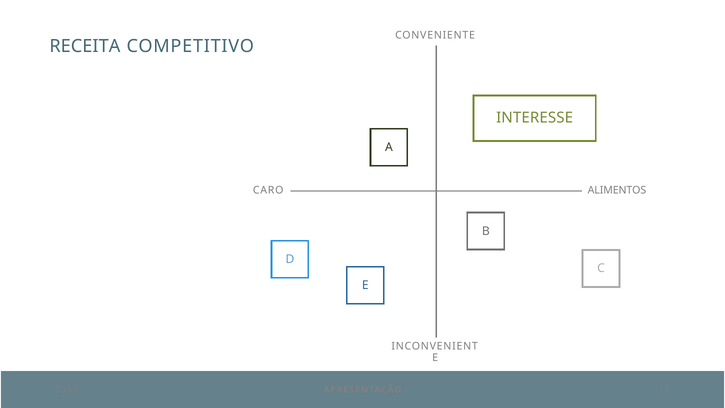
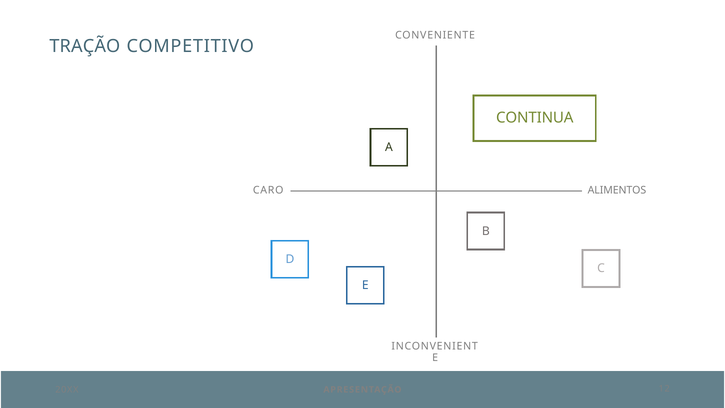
RECEITA: RECEITA -> TRAÇÃO (85, 46)
INTERESSE: INTERESSE -> CONTINUA (535, 118)
